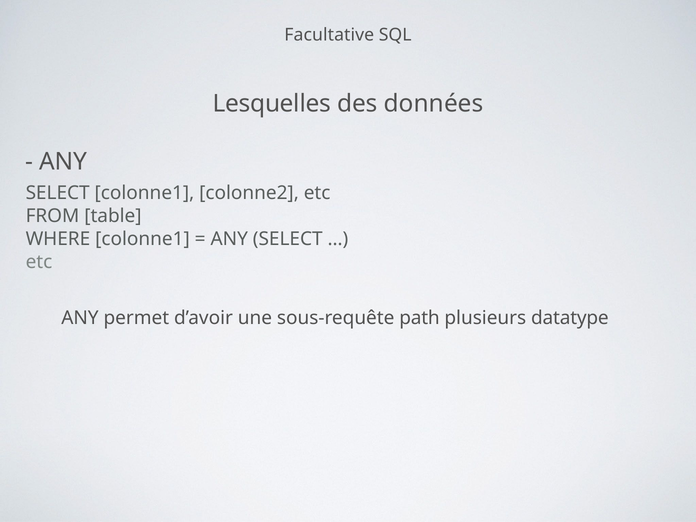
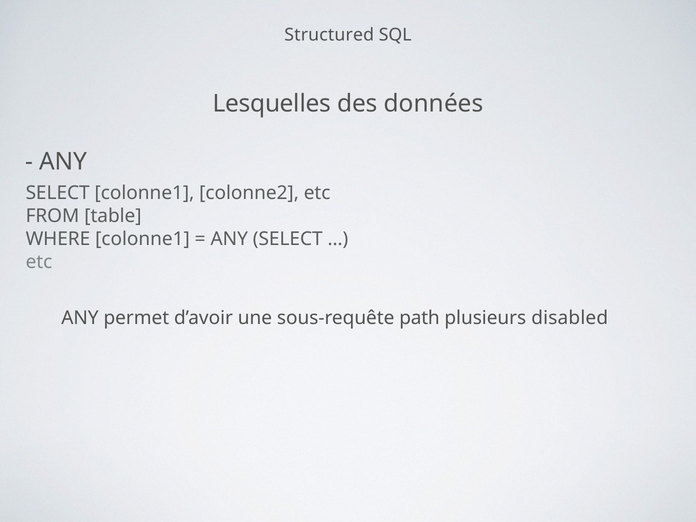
Facultative: Facultative -> Structured (329, 35)
datatype: datatype -> disabled (570, 318)
